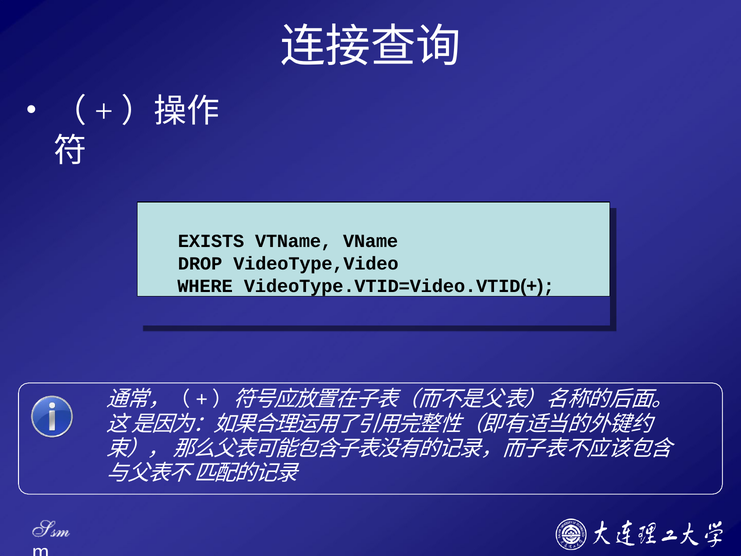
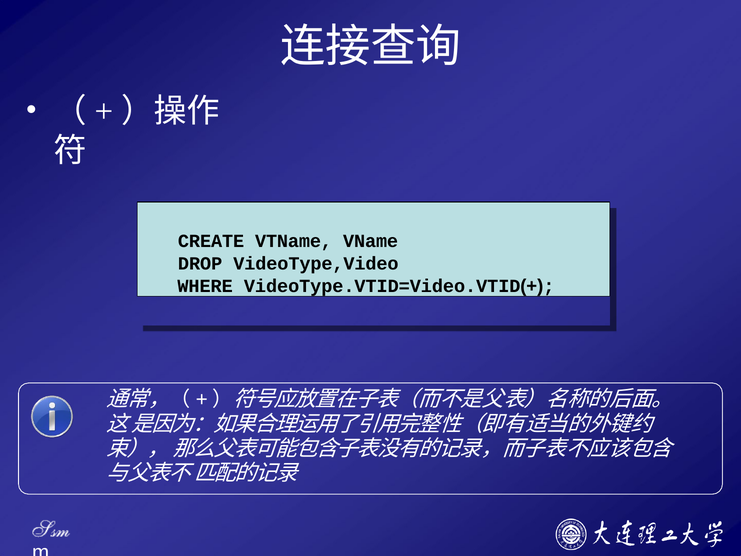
EXISTS: EXISTS -> CREATE (211, 241)
